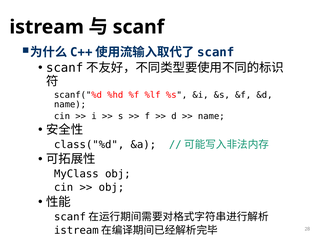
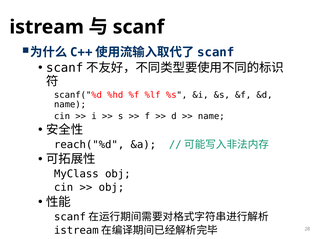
class("%d: class("%d -> reach("%d (89, 144)
